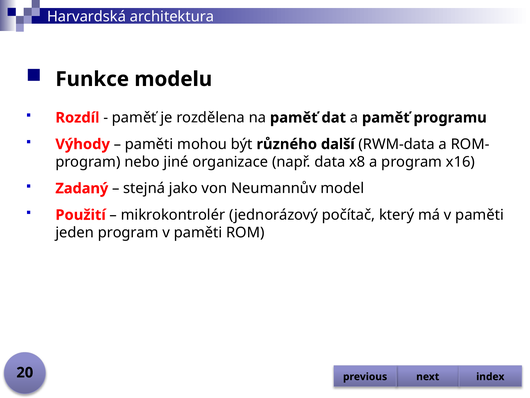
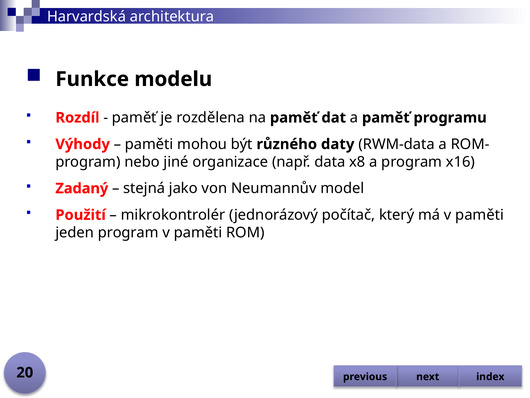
další: další -> daty (338, 144)
